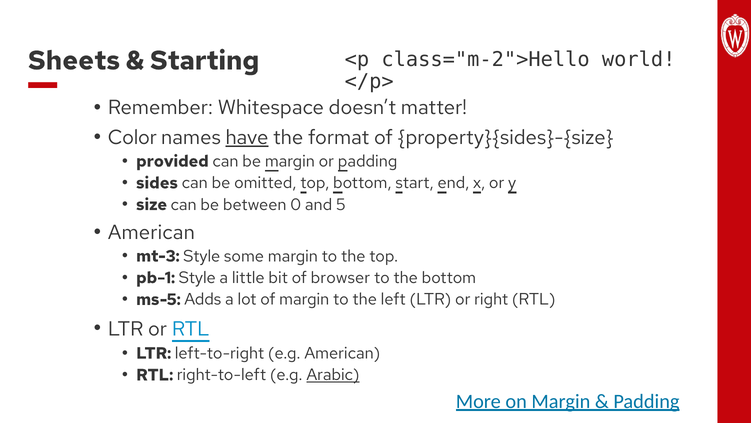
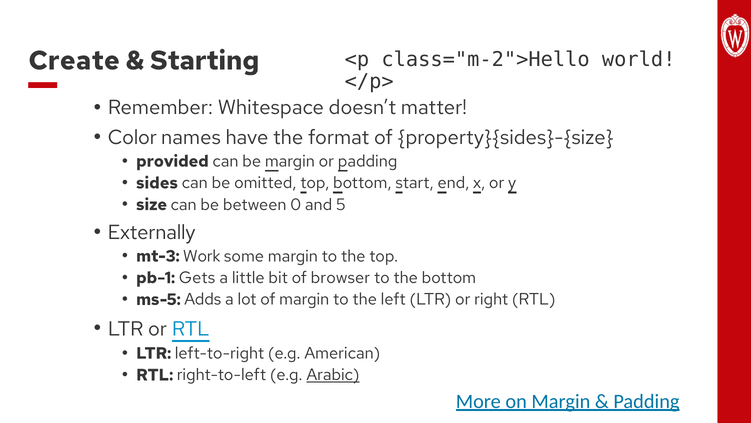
Sheets: Sheets -> Create (74, 61)
have underline: present -> none (247, 137)
American: American -> Externally (152, 232)
mt-3 Style: Style -> Work (202, 256)
pb-1 Style: Style -> Gets (197, 277)
